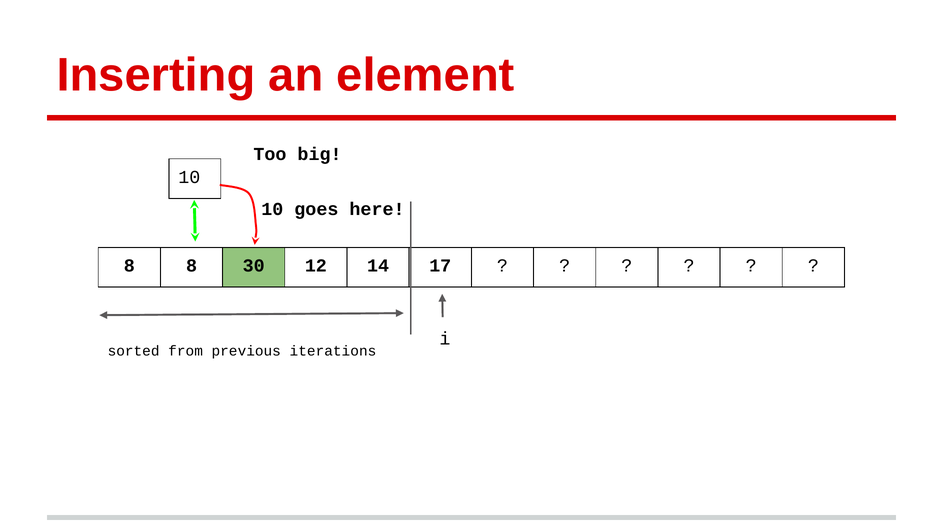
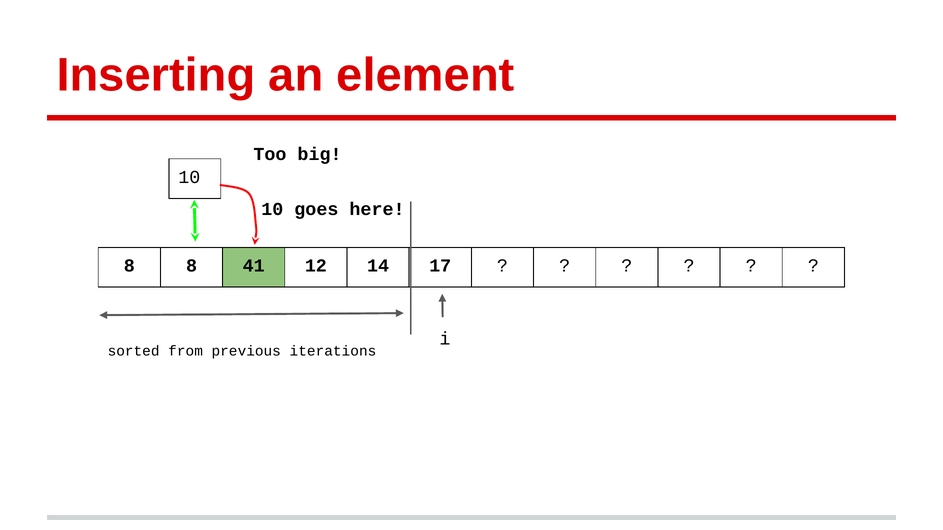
30: 30 -> 41 (254, 266)
